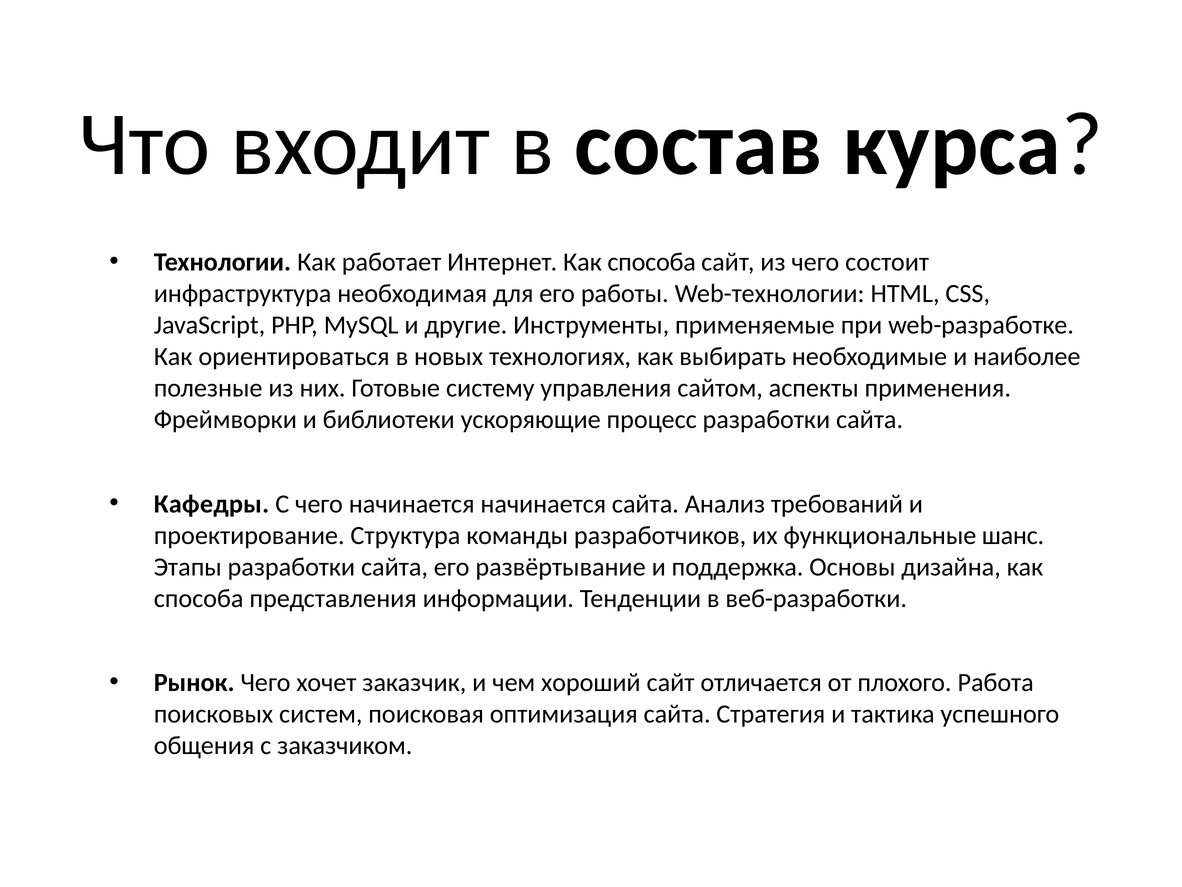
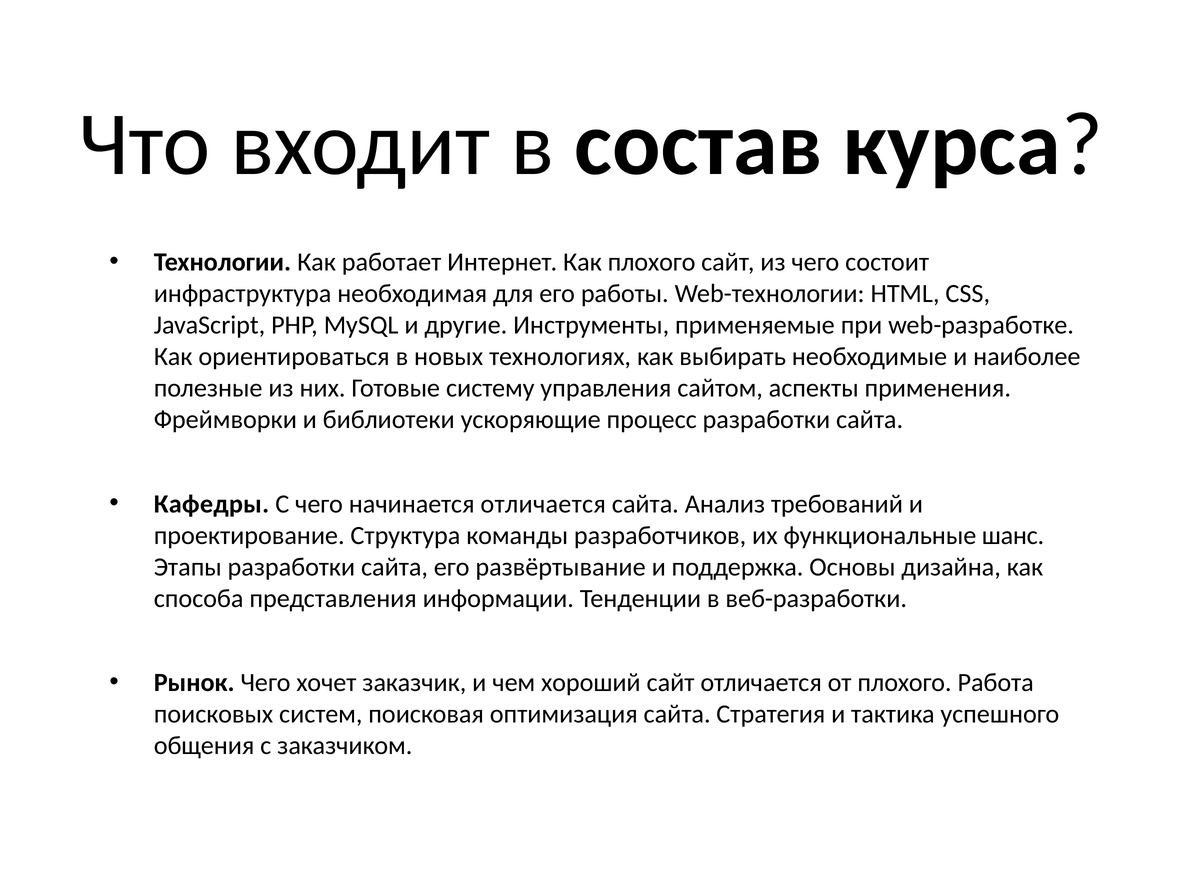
Интернет Как способа: способа -> плохого (652, 262)
начинается начинается: начинается -> отличается (543, 504)
